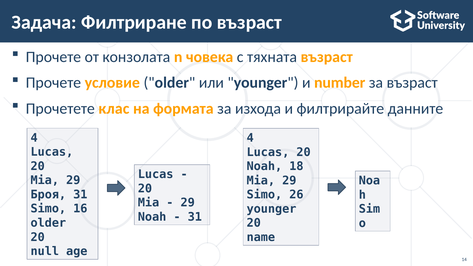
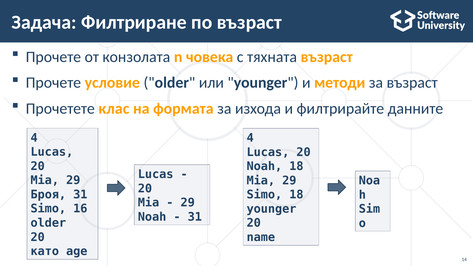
number: number -> методи (340, 83)
Simo 26: 26 -> 18 (296, 195)
null: null -> като (45, 251)
